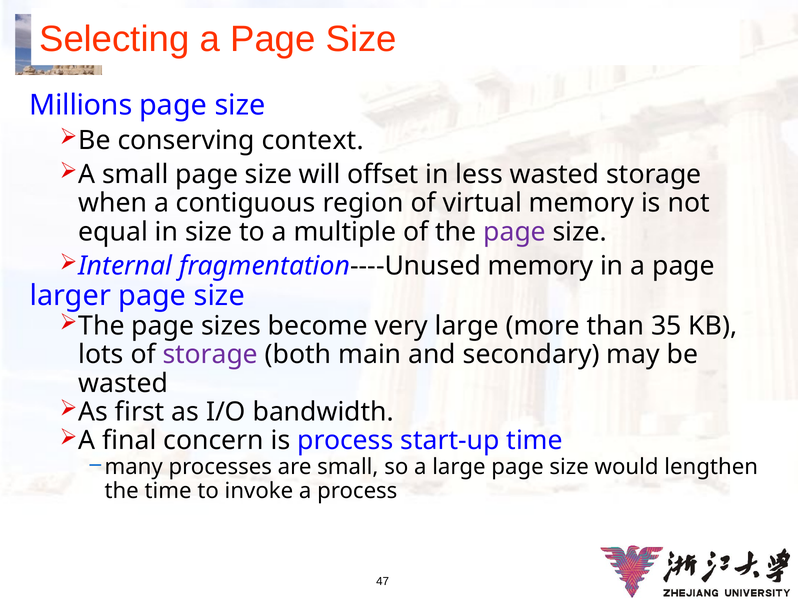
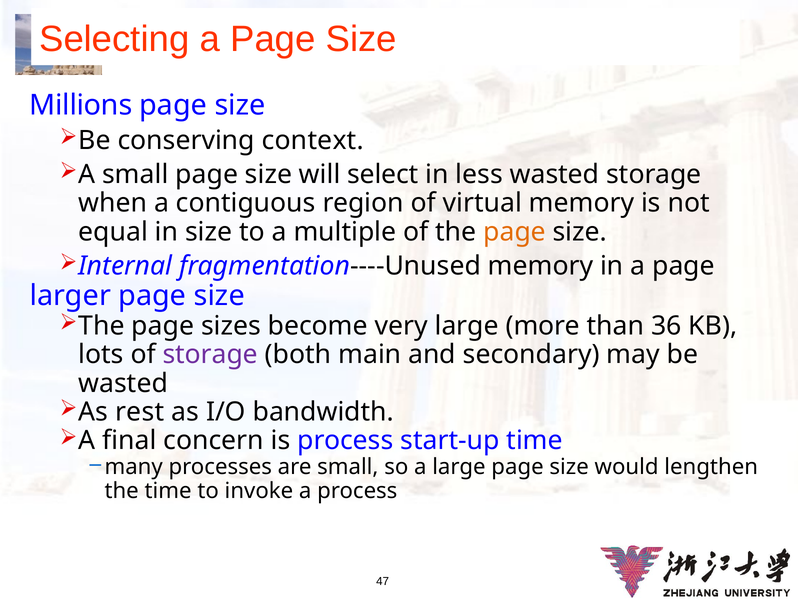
offset: offset -> select (383, 174)
page colour: purple -> orange (515, 232)
35: 35 -> 36 (666, 325)
first: first -> rest (140, 412)
